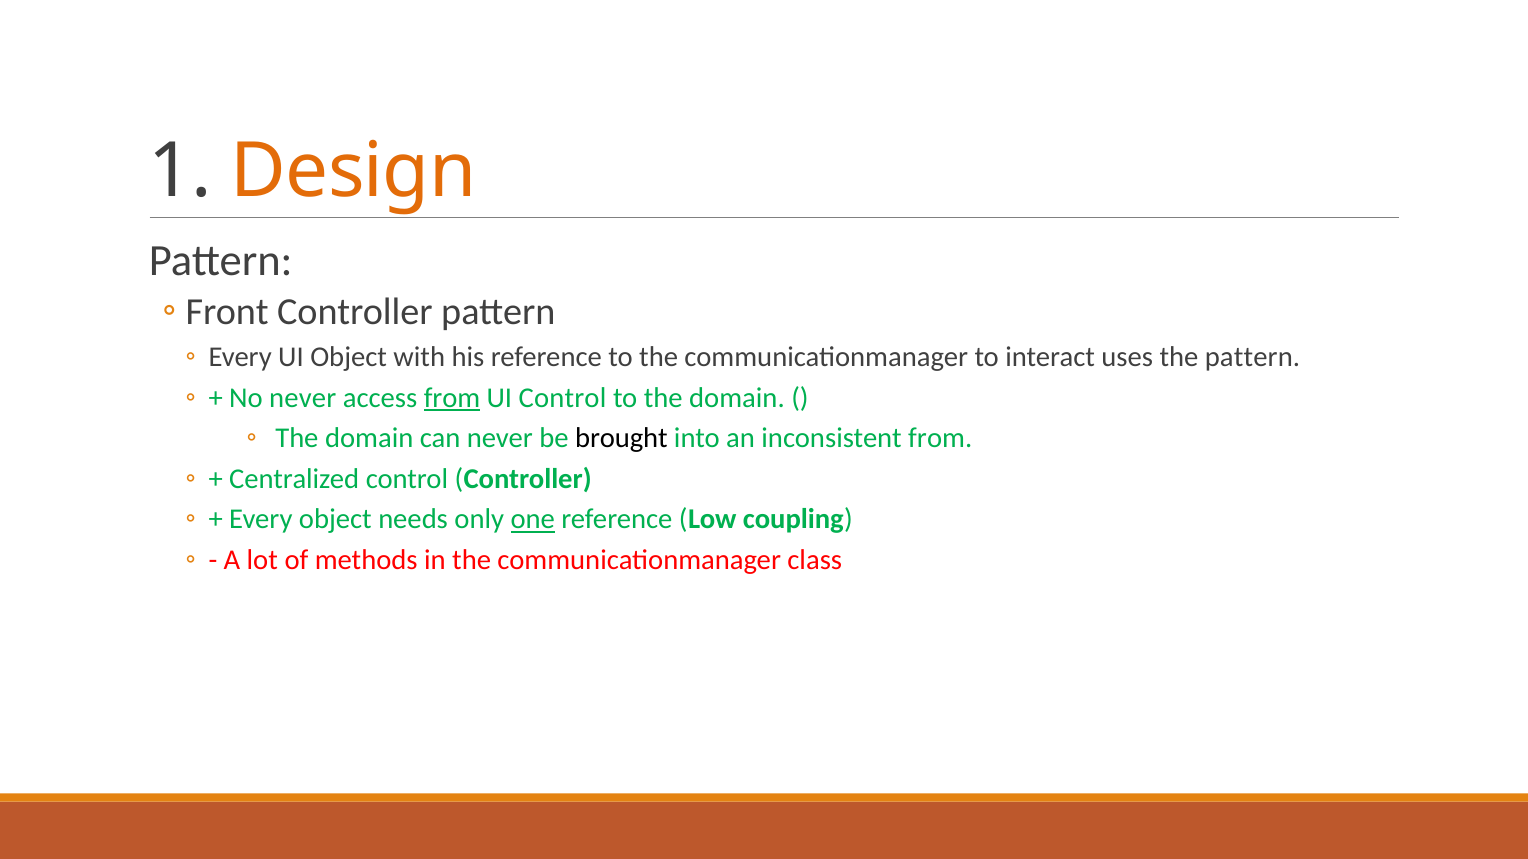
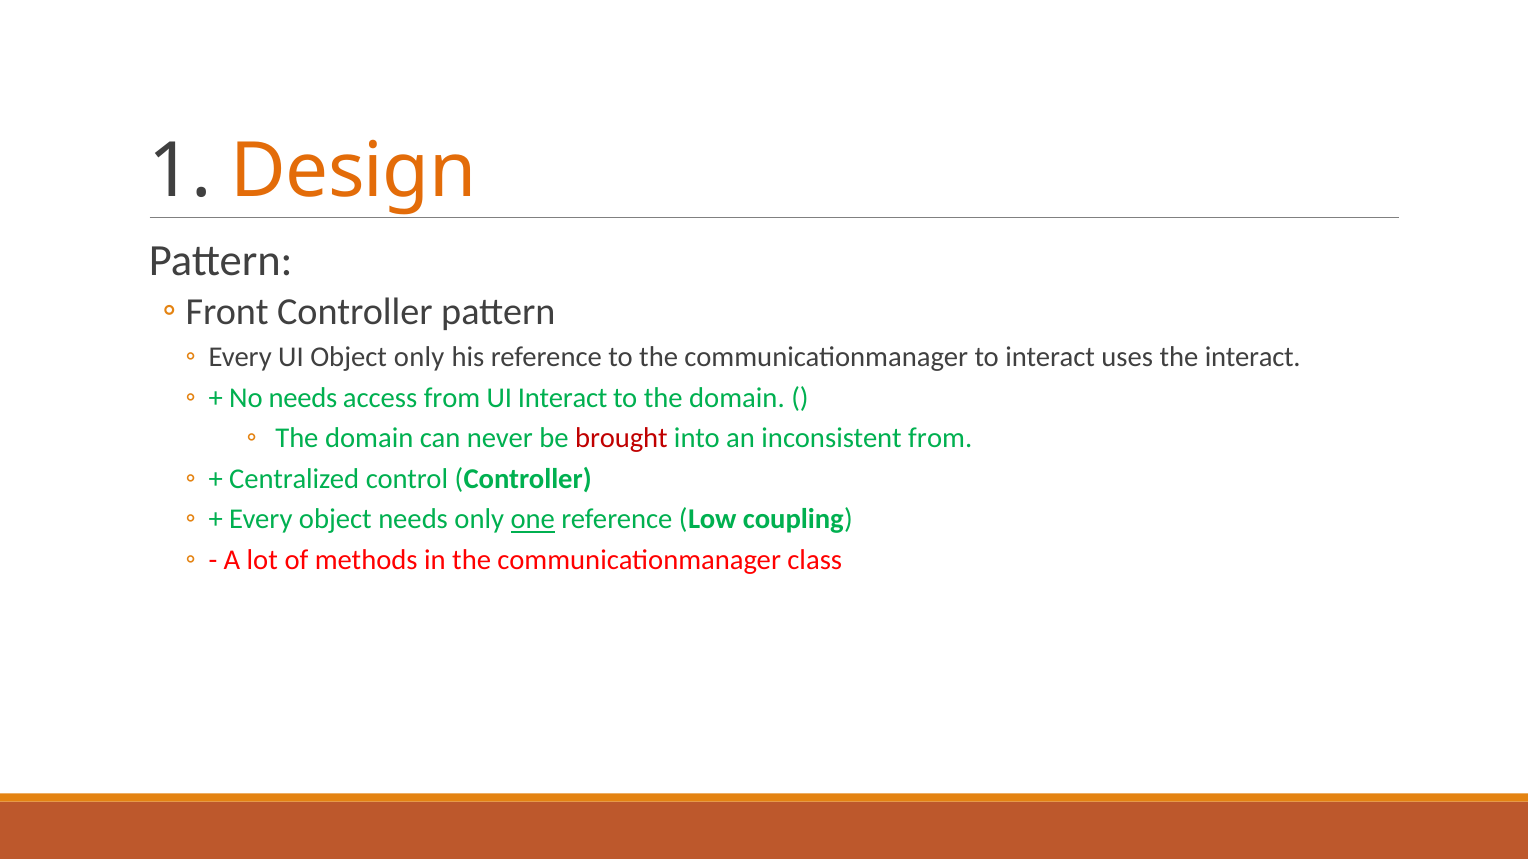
Object with: with -> only (419, 358)
the pattern: pattern -> interact (1253, 358)
No never: never -> needs (303, 398)
from underline: present -> none (452, 398)
UI Control: Control -> Interact (563, 398)
brought colour: black -> red (621, 439)
